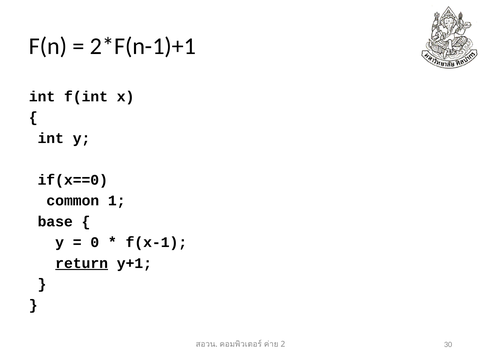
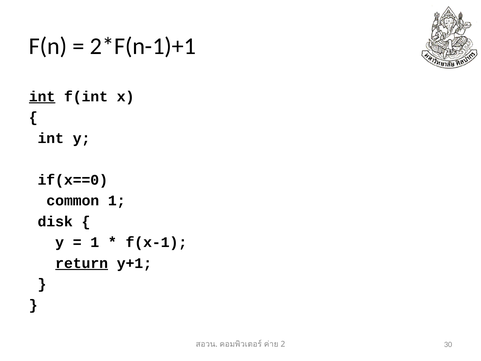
int underline: none -> present (42, 96)
base: base -> disk (55, 221)
0: 0 -> 1 (95, 242)
